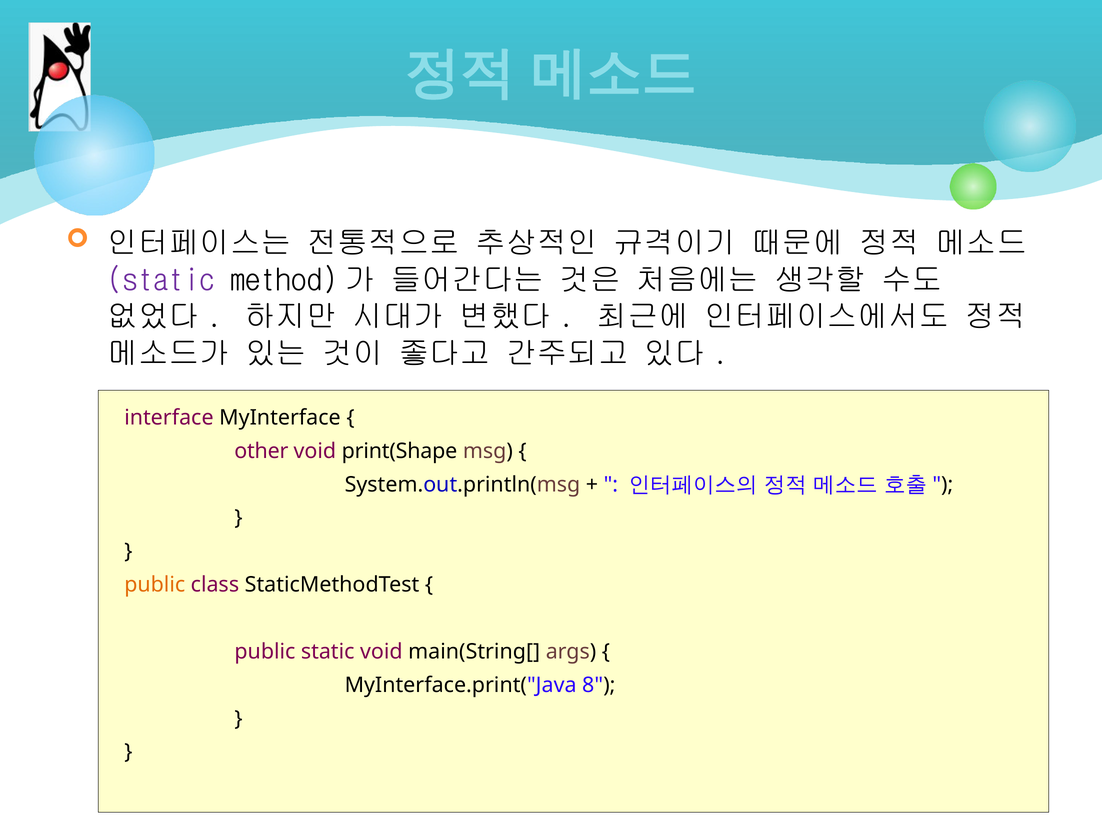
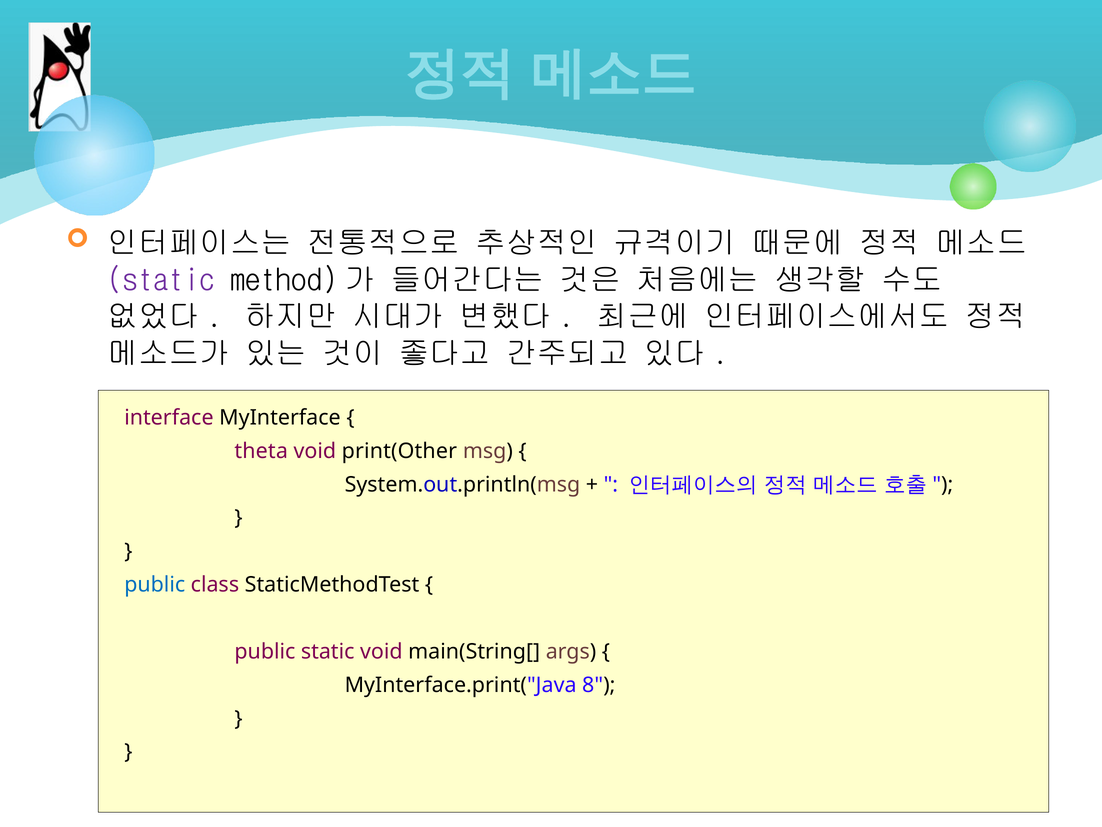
other: other -> theta (261, 451)
print(Shape: print(Shape -> print(Other (399, 451)
public colour: orange -> blue (155, 584)
